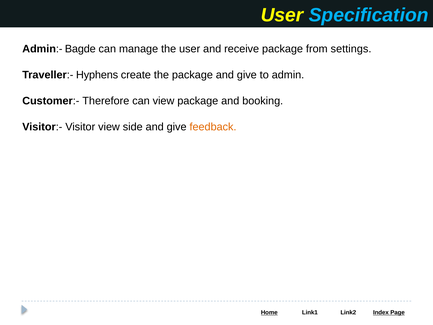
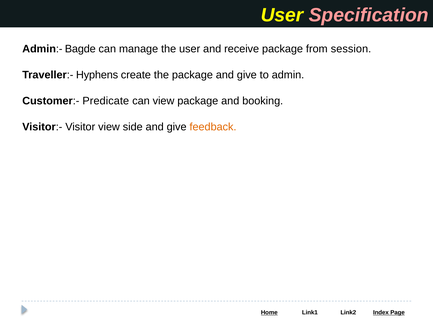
Specification colour: light blue -> pink (369, 15)
settings: settings -> session (351, 49)
Therefore: Therefore -> Predicate (106, 101)
